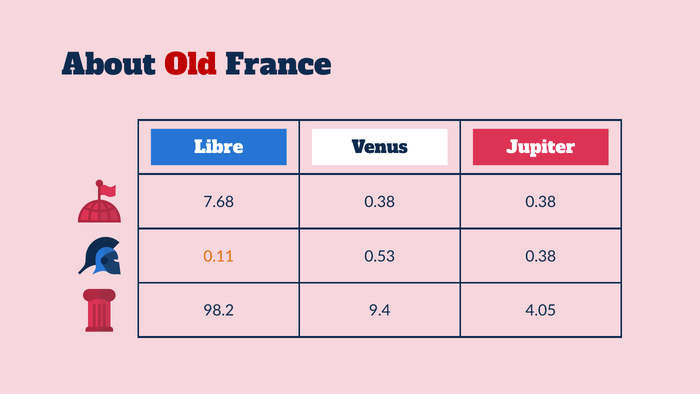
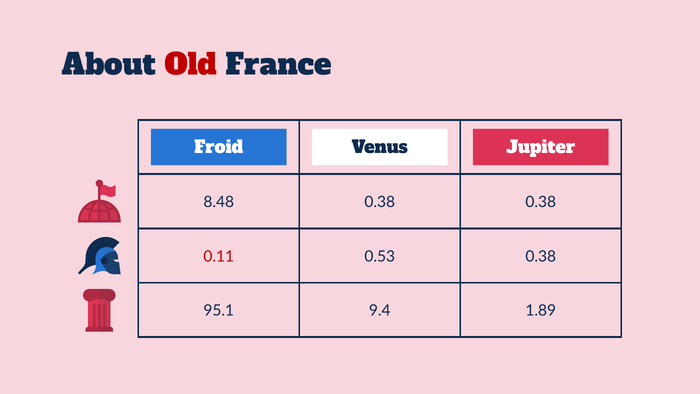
Libre: Libre -> Froid (219, 147)
7.68: 7.68 -> 8.48 (219, 202)
0.11 colour: orange -> red (219, 256)
98.2: 98.2 -> 95.1 (219, 311)
4.05: 4.05 -> 1.89 (541, 311)
